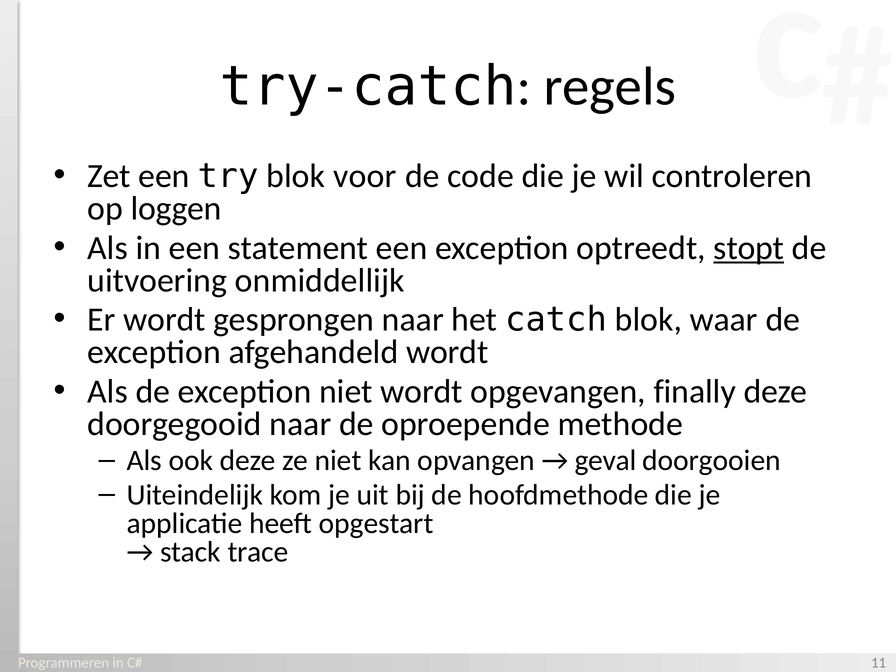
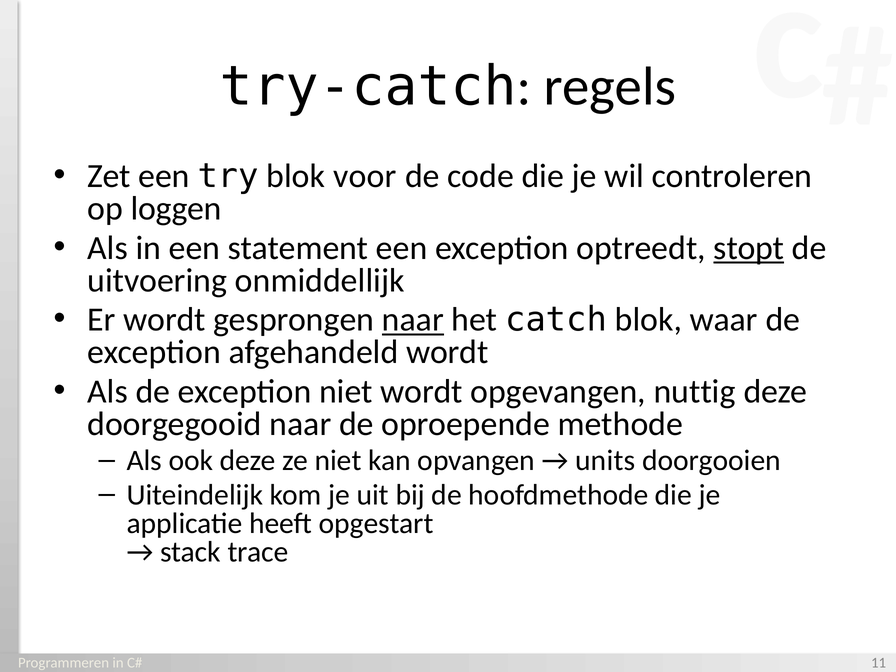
naar underline: none -> present (413, 320)
finally: finally -> nuttig (695, 392)
geval: geval -> units (605, 461)
